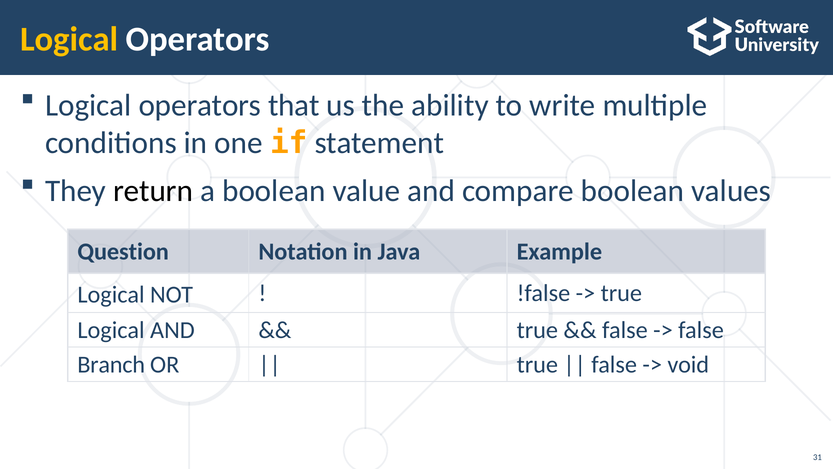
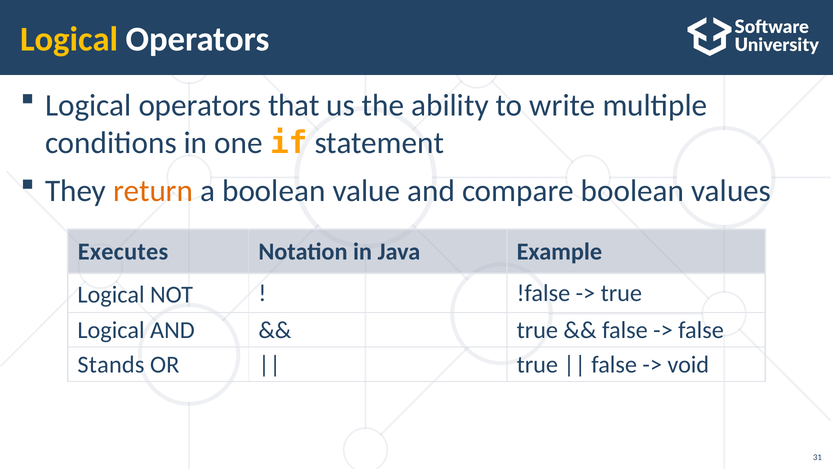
return colour: black -> orange (153, 191)
Question: Question -> Executes (123, 251)
Branch: Branch -> Stands (111, 364)
